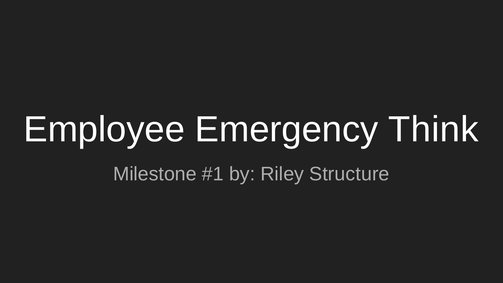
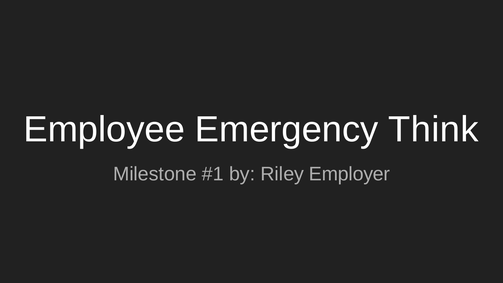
Structure: Structure -> Employer (350, 174)
